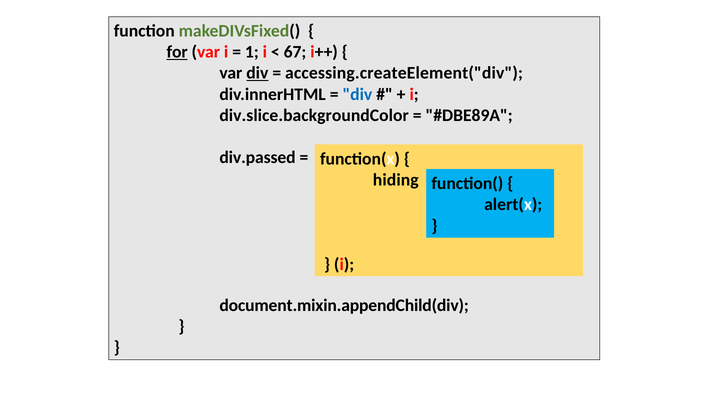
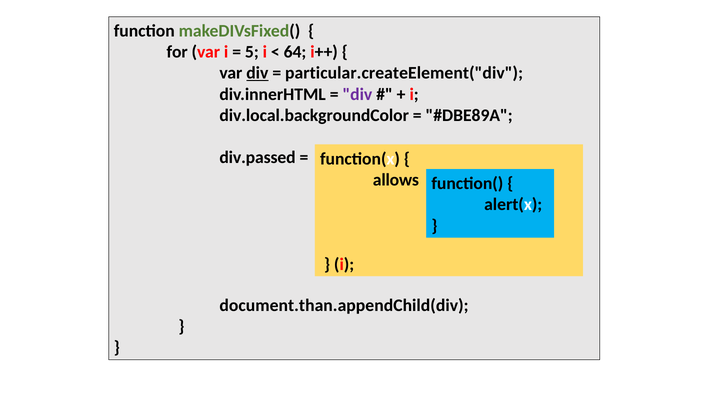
for underline: present -> none (177, 52)
1: 1 -> 5 (252, 52)
67: 67 -> 64 (295, 52)
accessing.createElement("div: accessing.createElement("div -> particular.createElement("div (404, 73)
div colour: blue -> purple (357, 94)
div.slice.backgroundColor: div.slice.backgroundColor -> div.local.backgroundColor (314, 115)
hiding: hiding -> allows (396, 180)
document.mixin.appendChild(div: document.mixin.appendChild(div -> document.than.appendChild(div (344, 305)
